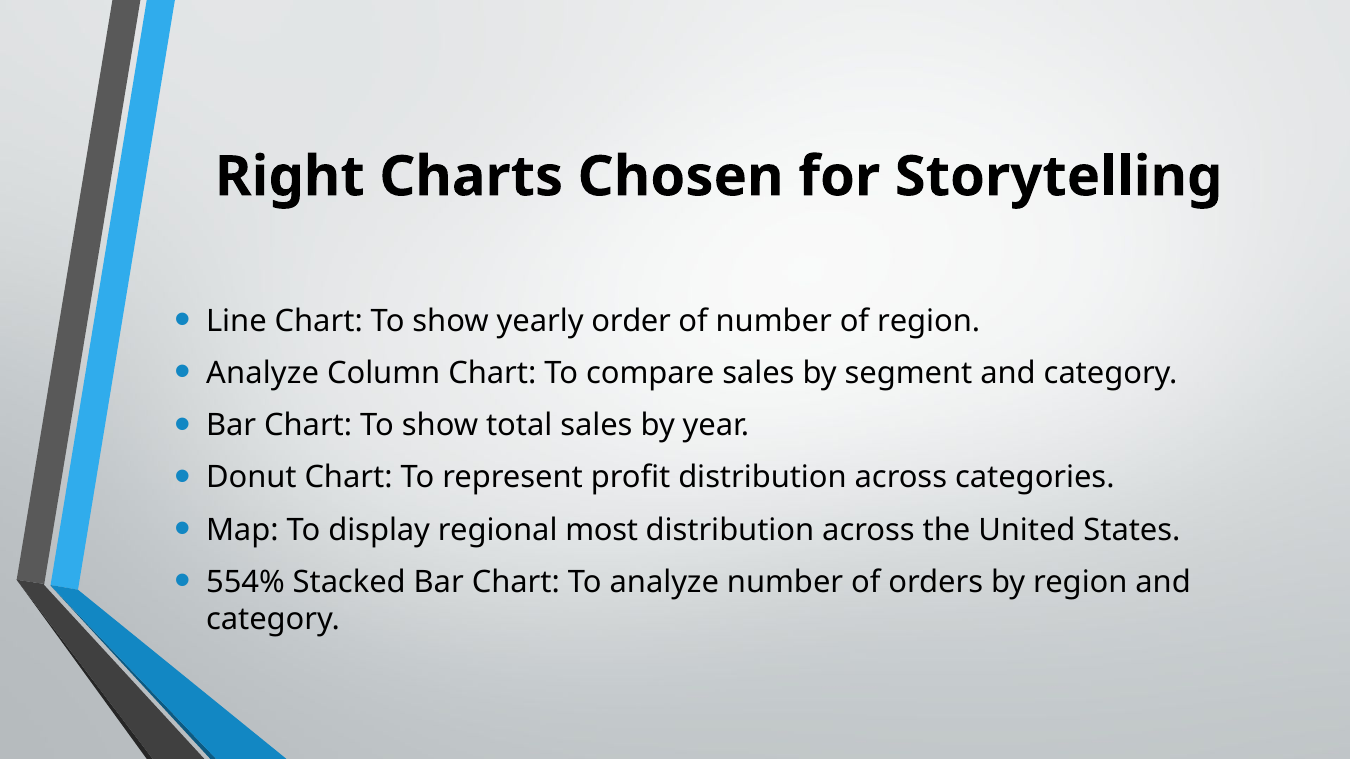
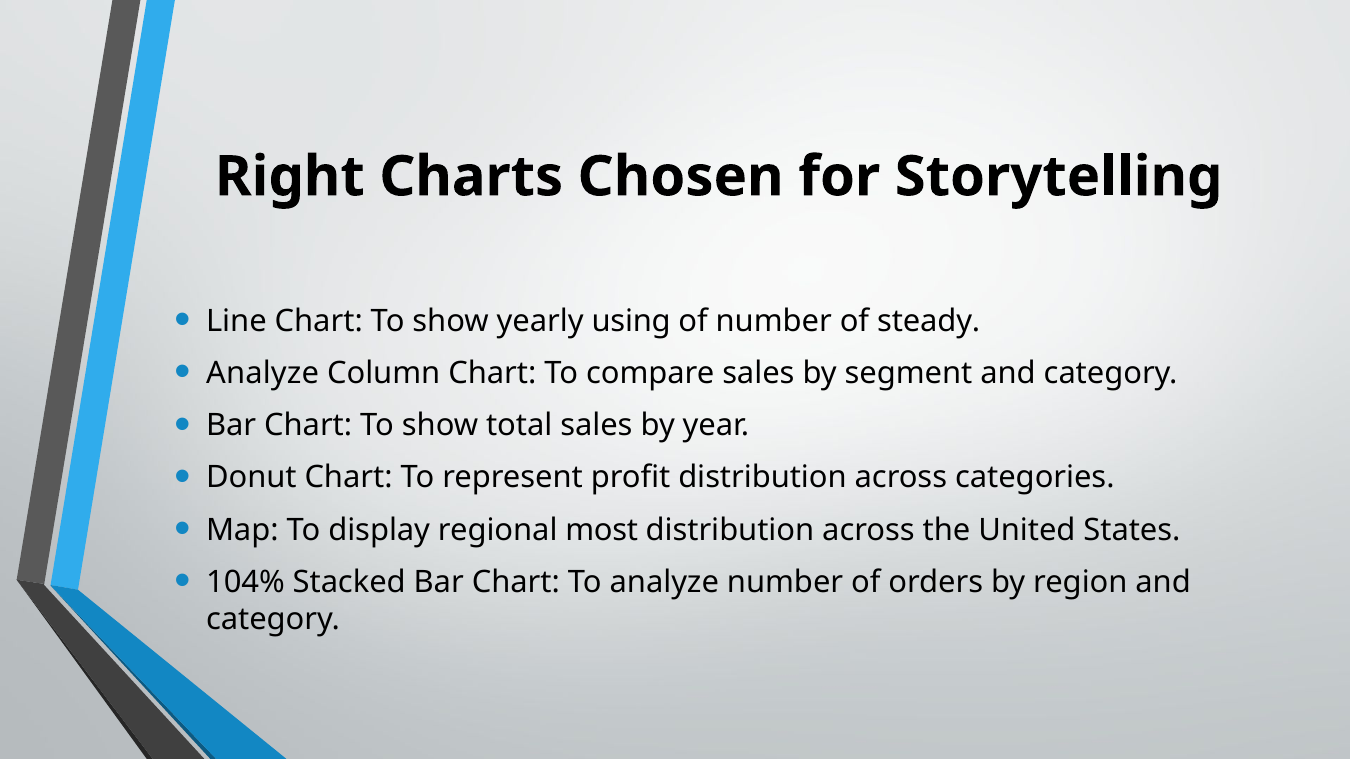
order: order -> using (631, 321)
of region: region -> steady (929, 321)
554%: 554% -> 104% (245, 583)
